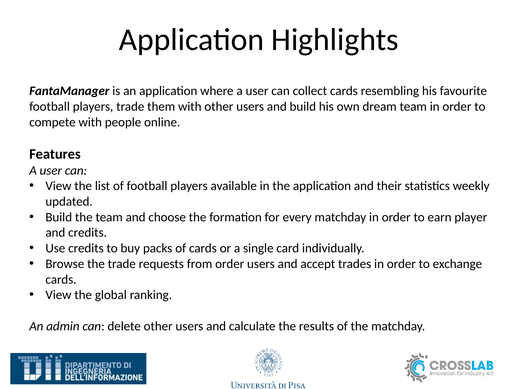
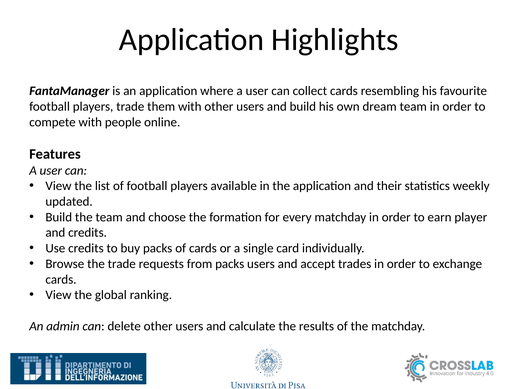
from order: order -> packs (230, 264)
